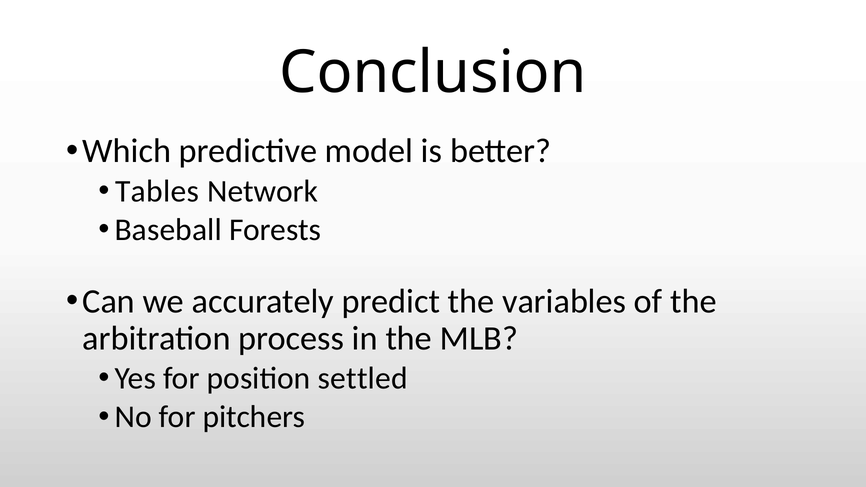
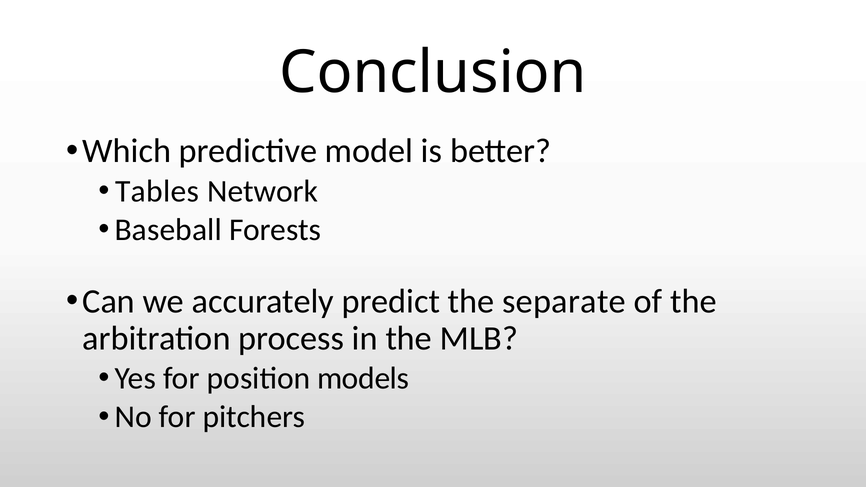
variables: variables -> separate (564, 301)
settled: settled -> models (363, 378)
